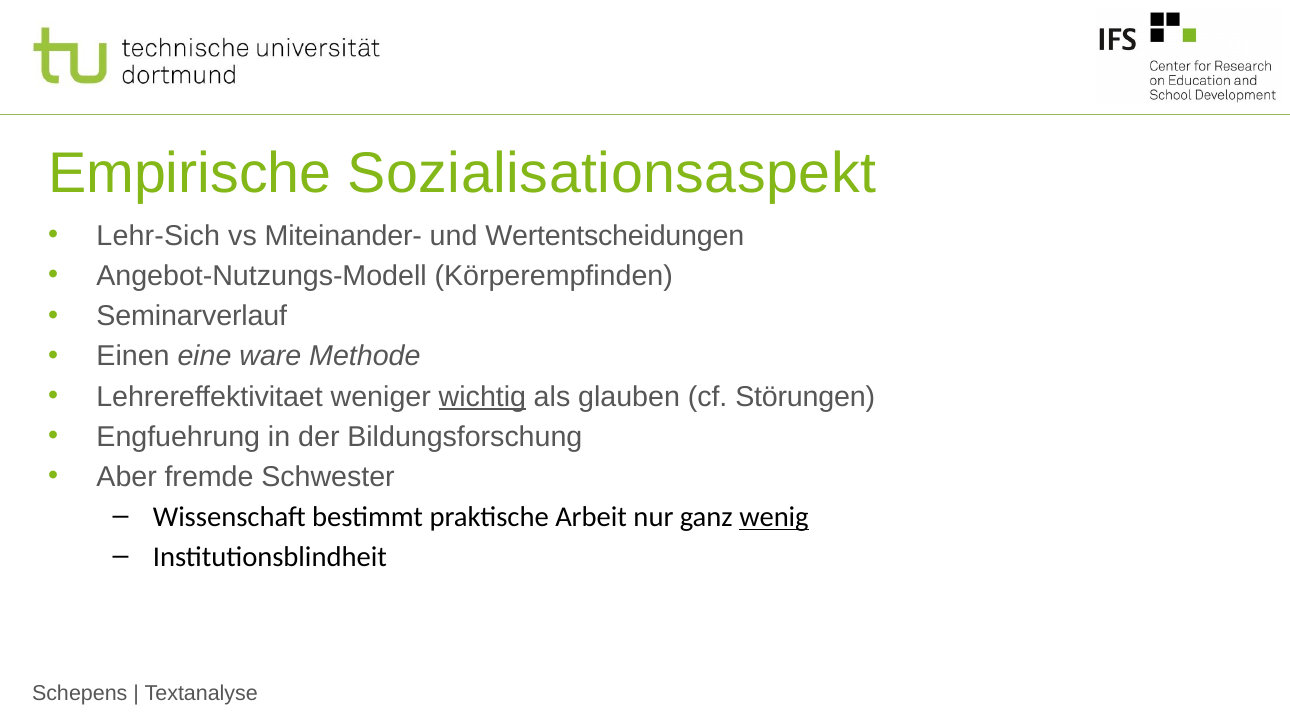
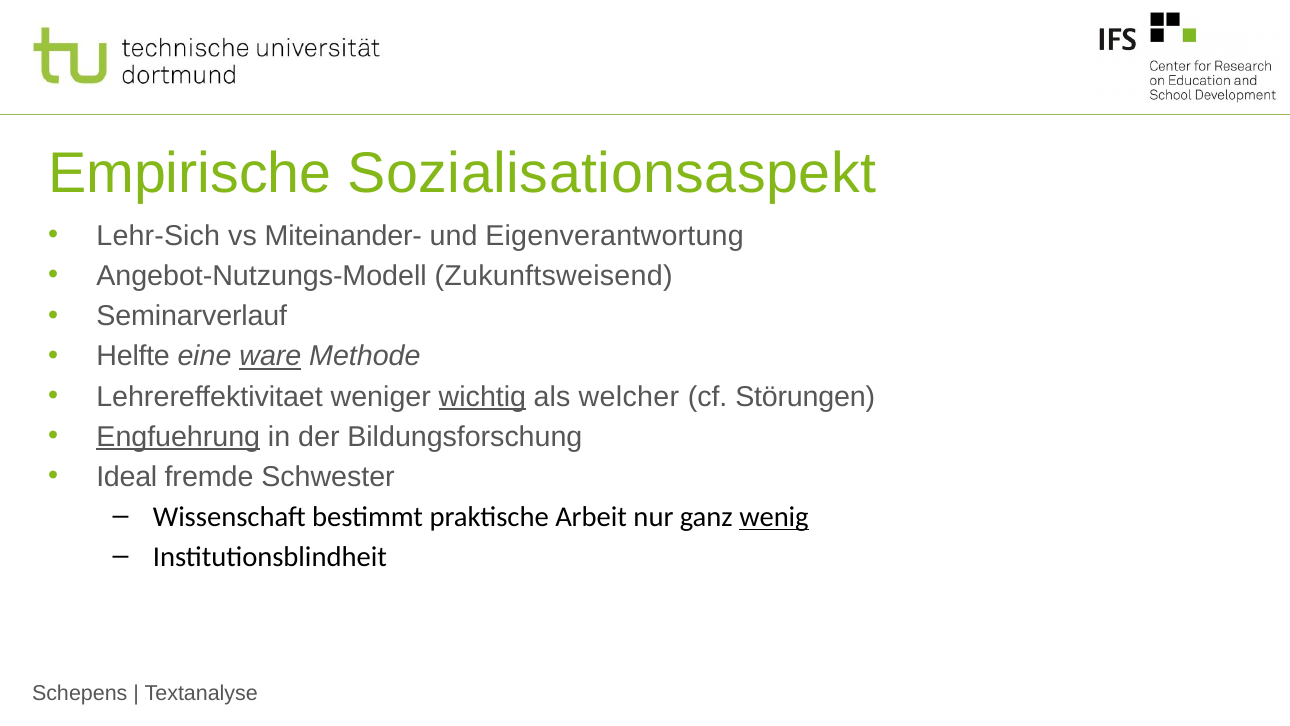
Wertentscheidungen: Wertentscheidungen -> Eigenverantwortung (615, 236)
Körperempfinden: Körperempfinden -> Zukunftsweisend (554, 276)
Einen: Einen -> Helfte (133, 356)
ware underline: none -> present (270, 356)
glauben: glauben -> welcher (629, 396)
Engfuehrung underline: none -> present (178, 437)
Aber: Aber -> Ideal (127, 477)
